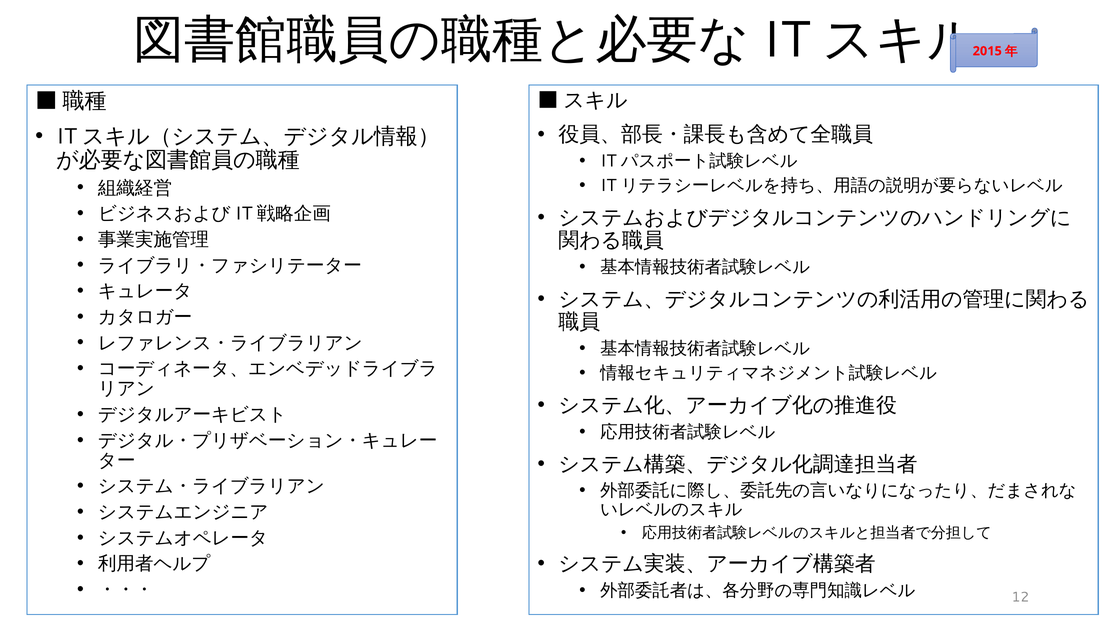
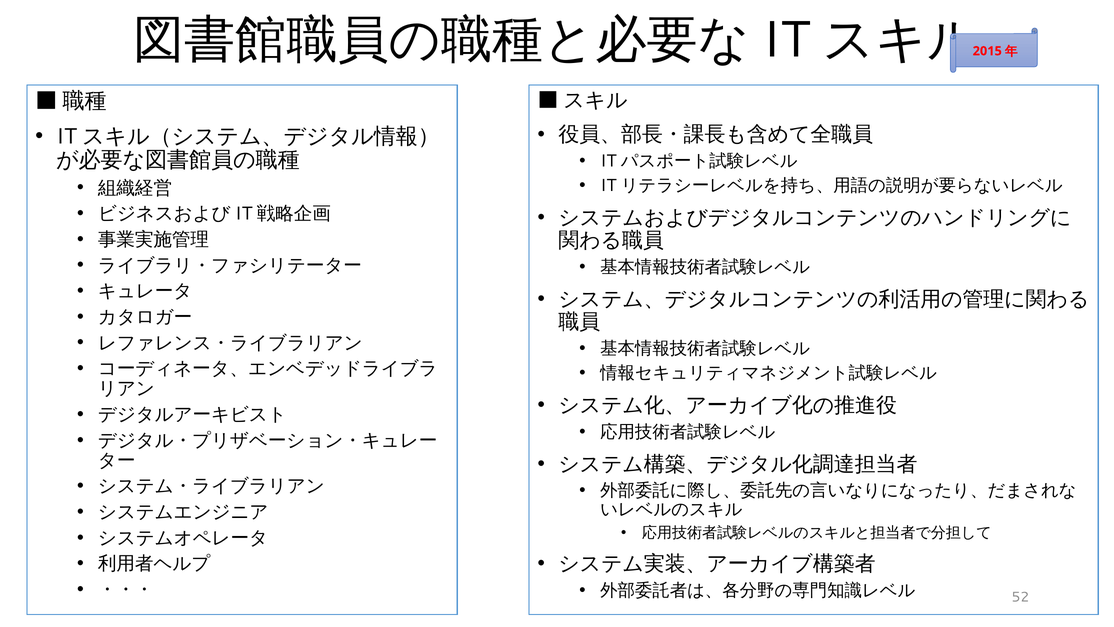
12: 12 -> 52 (1020, 597)
